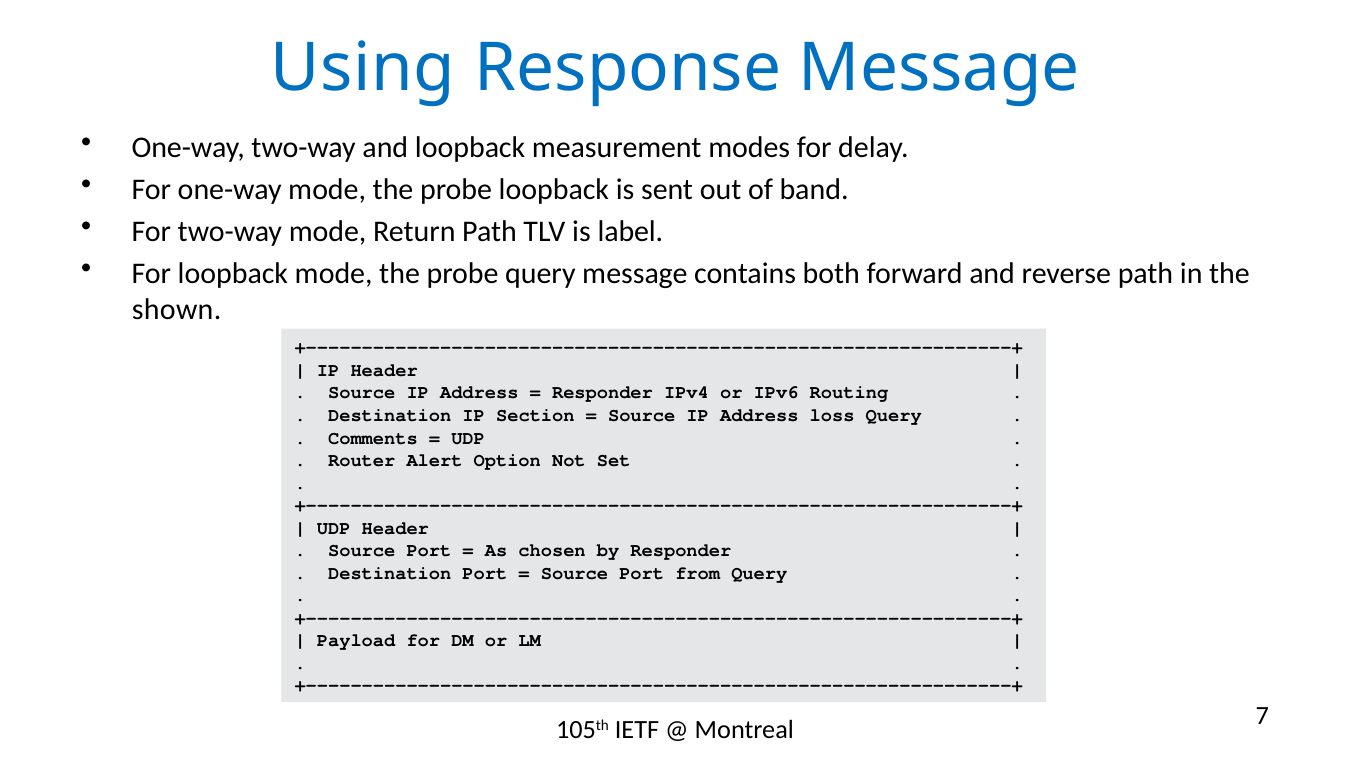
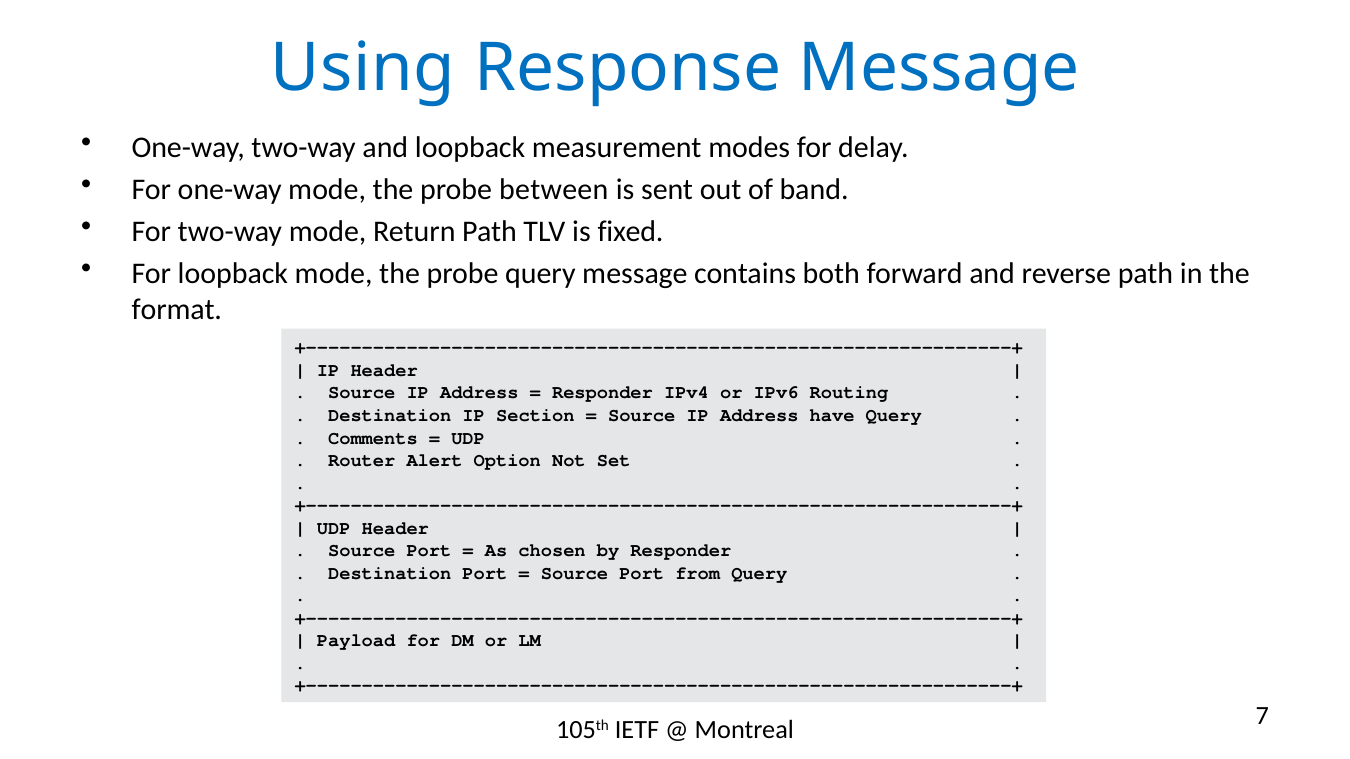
probe loopback: loopback -> between (554, 190)
label: label -> fixed (630, 232)
shown: shown -> format (177, 310)
loss: loss -> have (832, 416)
